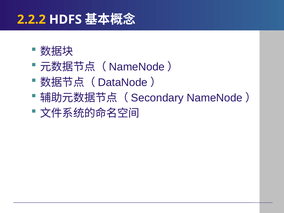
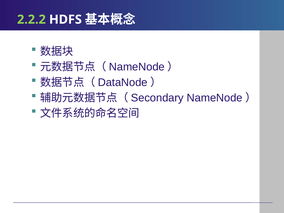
2.2.2 colour: yellow -> light green (31, 20)
